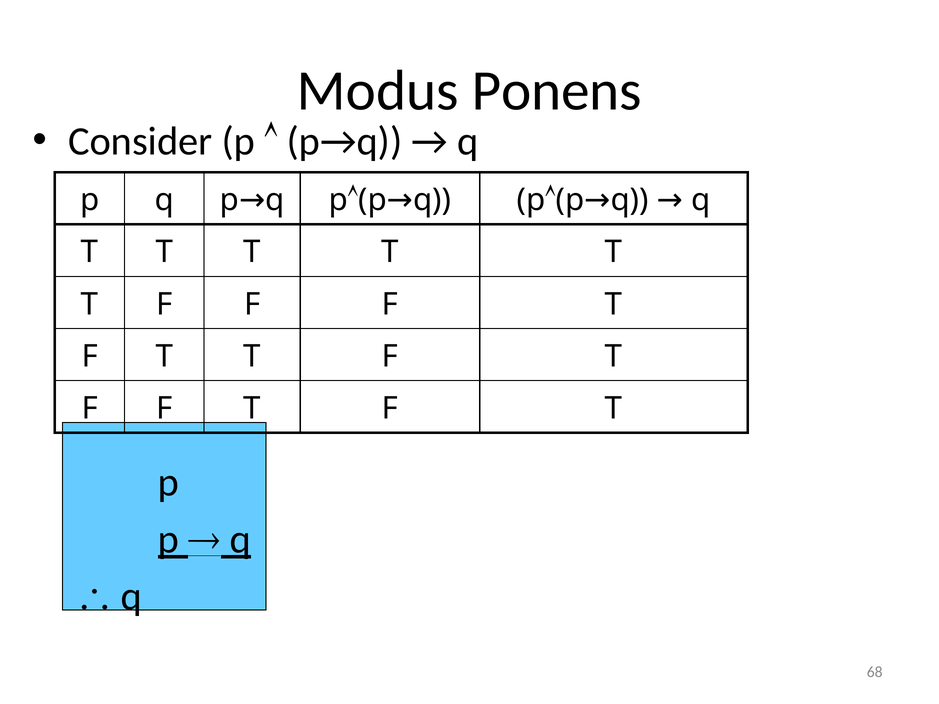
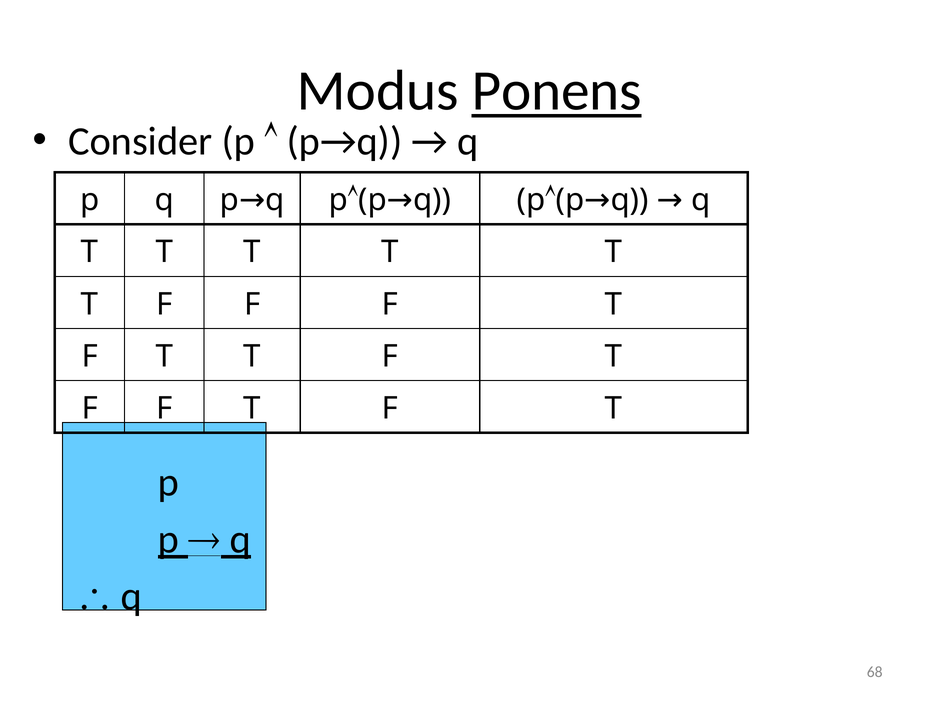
Ponens underline: none -> present (557, 91)
